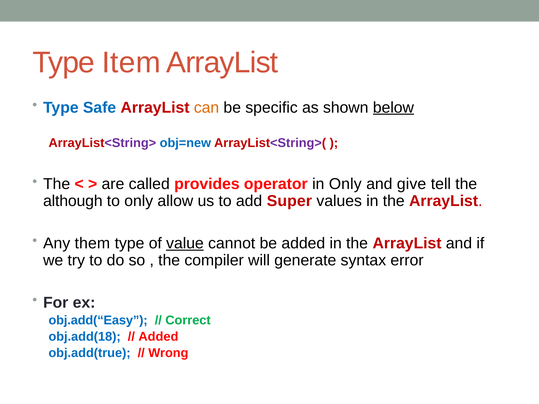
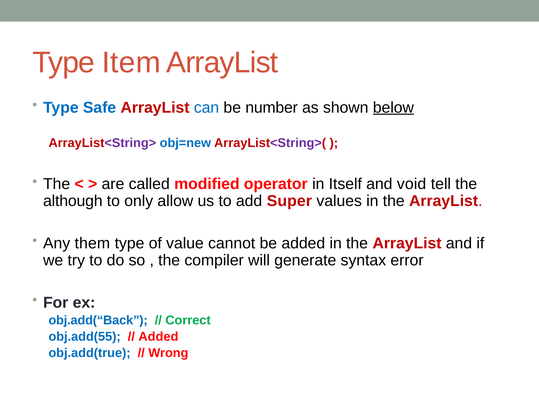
can colour: orange -> blue (207, 108)
specific: specific -> number (272, 108)
provides: provides -> modified (207, 184)
in Only: Only -> Itself (345, 184)
give: give -> void (412, 184)
value underline: present -> none (185, 243)
obj.add(“Easy: obj.add(“Easy -> obj.add(“Back (98, 320)
obj.add(18: obj.add(18 -> obj.add(55 (85, 337)
